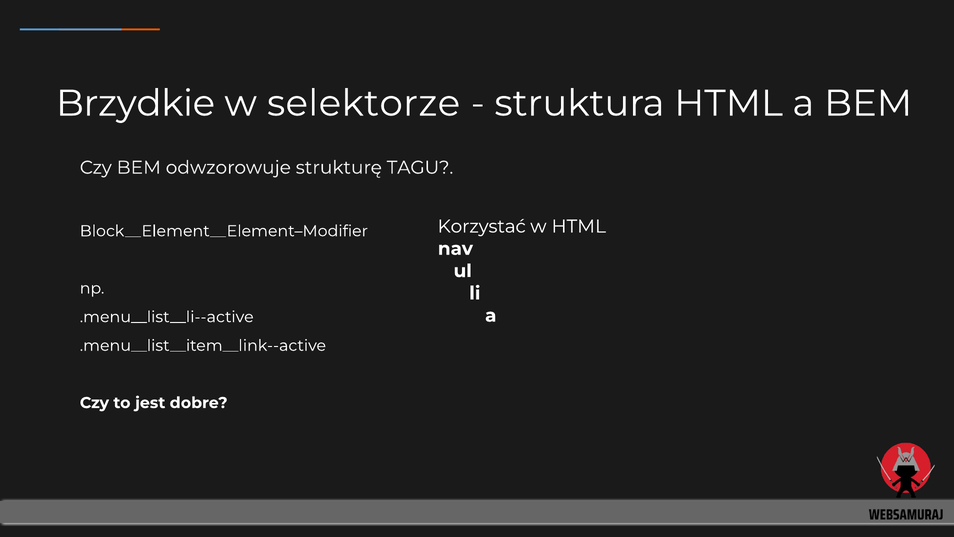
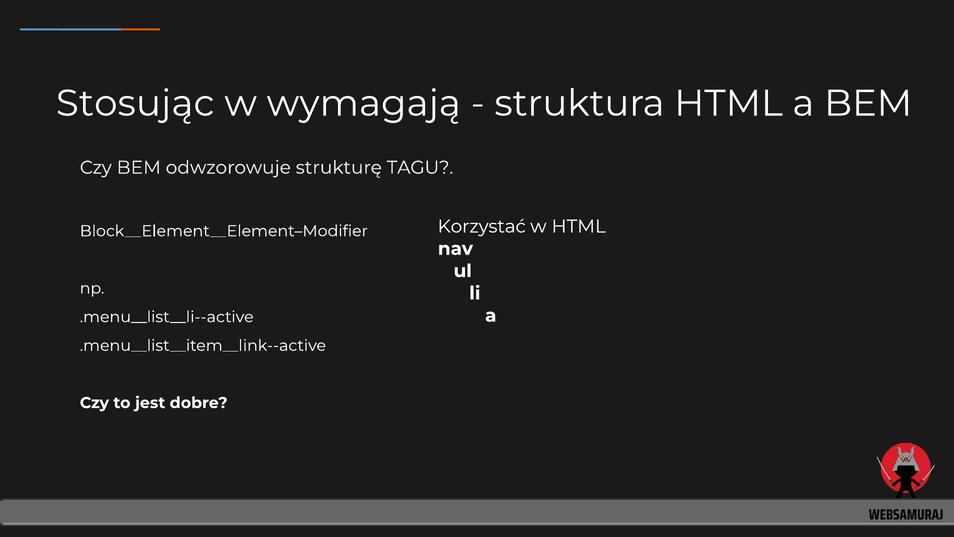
Brzydkie: Brzydkie -> Stosując (135, 103)
selektorze: selektorze -> wymagają (364, 103)
